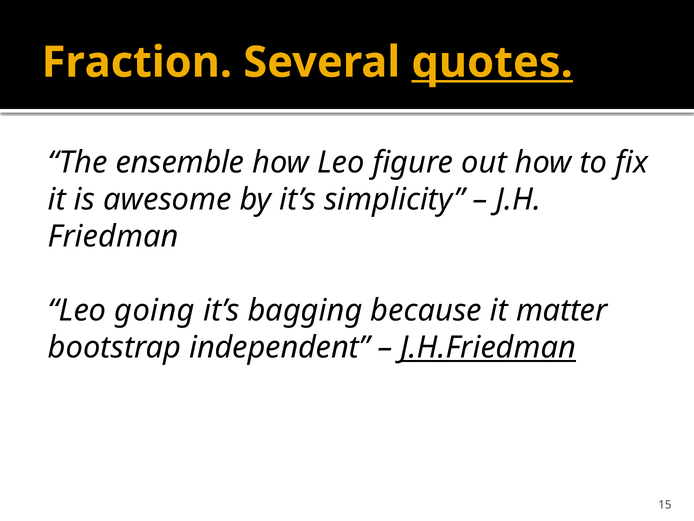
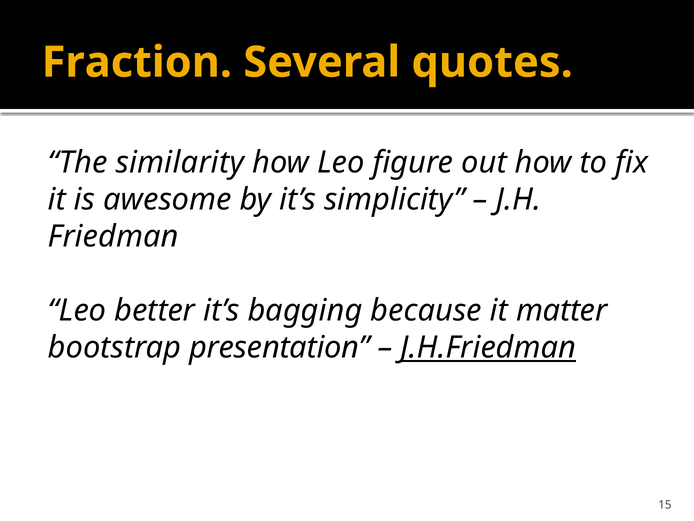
quotes underline: present -> none (492, 62)
ensemble: ensemble -> similarity (180, 162)
going: going -> better (155, 310)
independent: independent -> presentation (280, 347)
